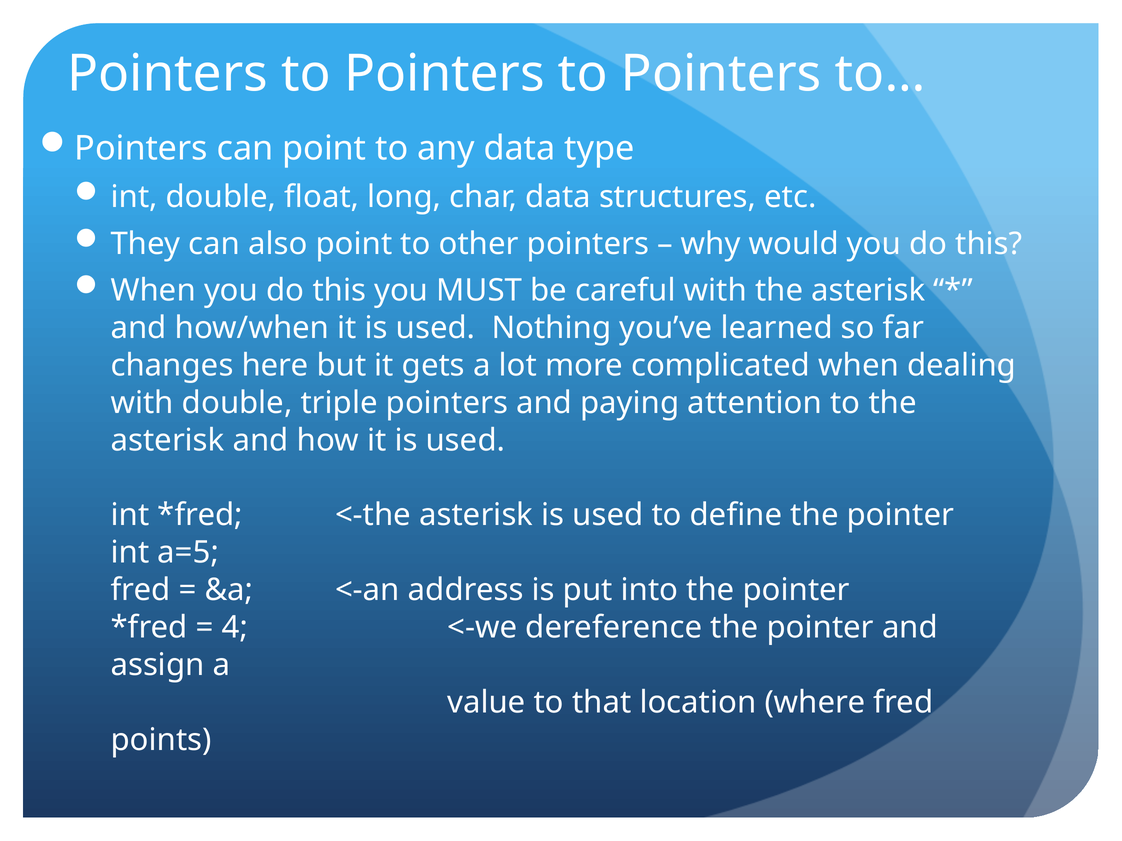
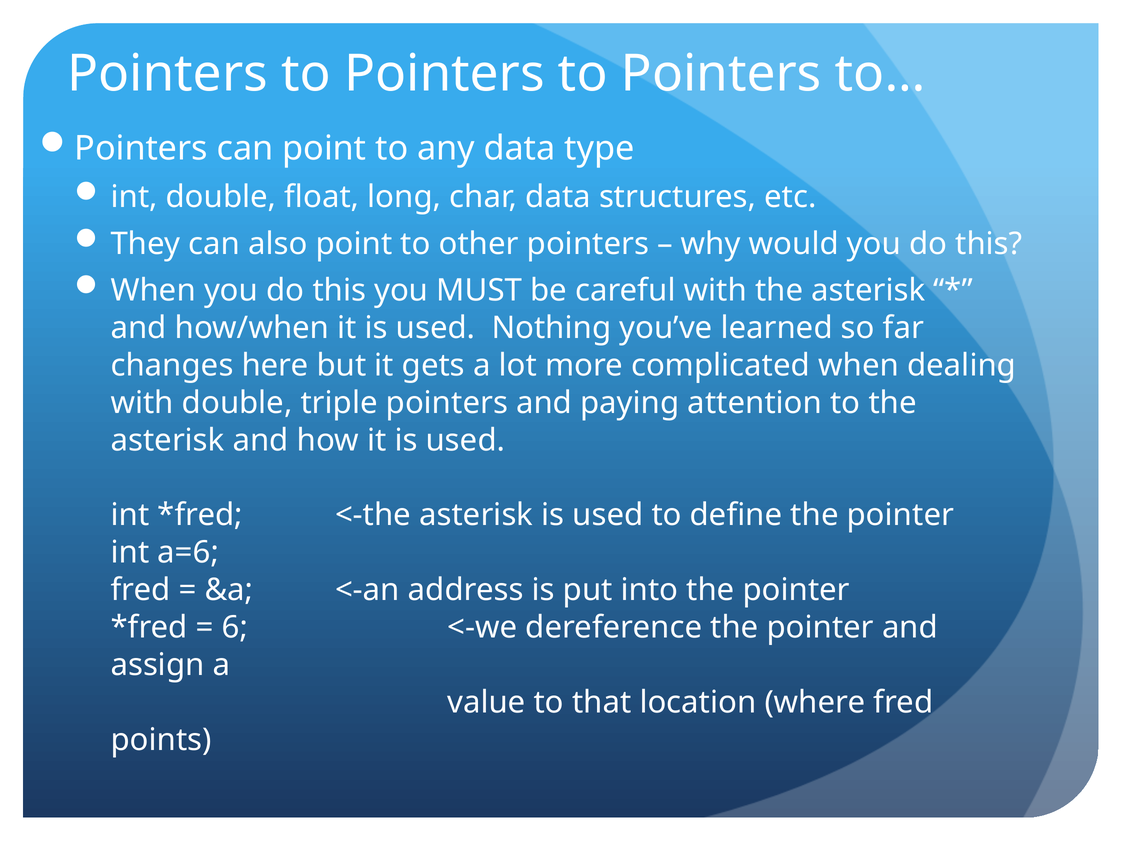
a=5: a=5 -> a=6 (188, 553)
4: 4 -> 6 (235, 628)
